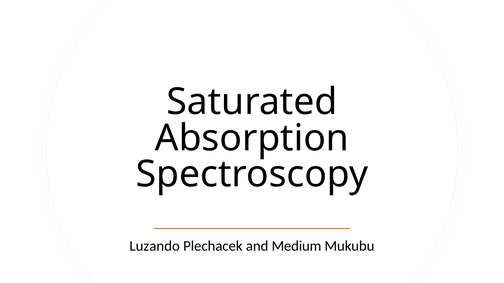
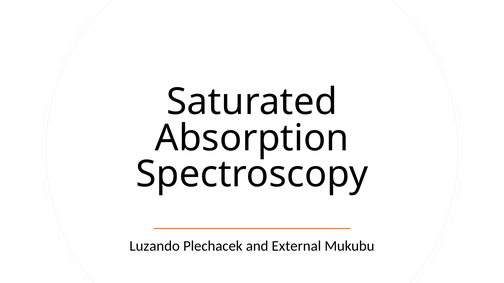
Medium: Medium -> External (296, 246)
